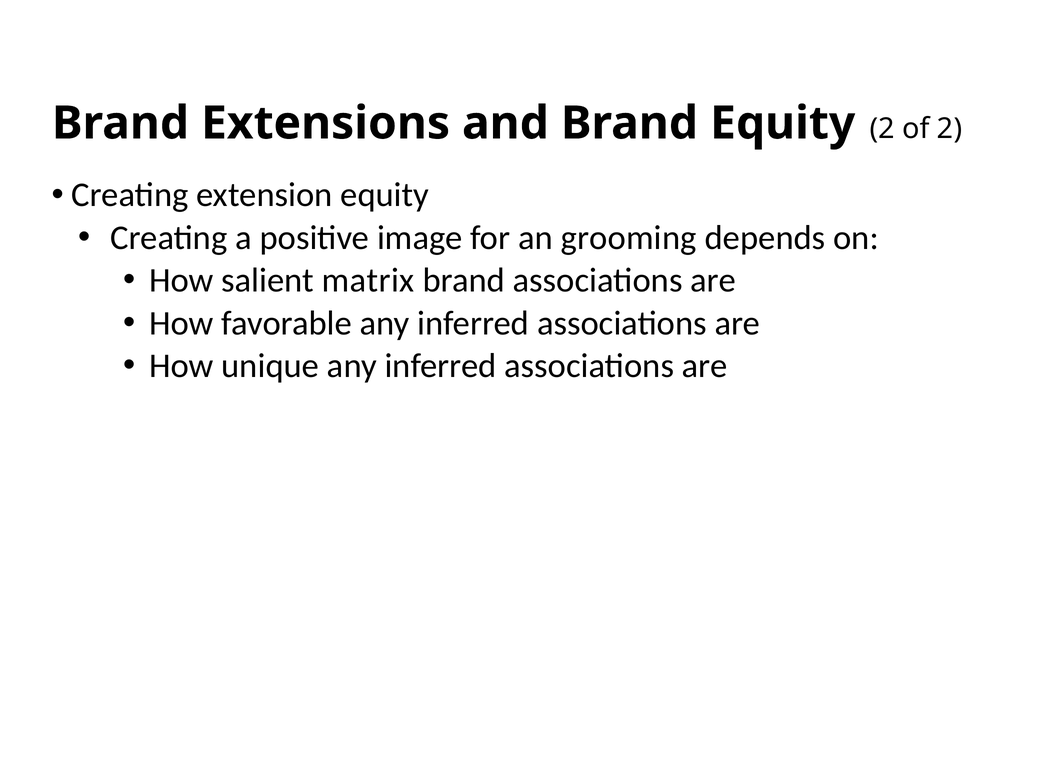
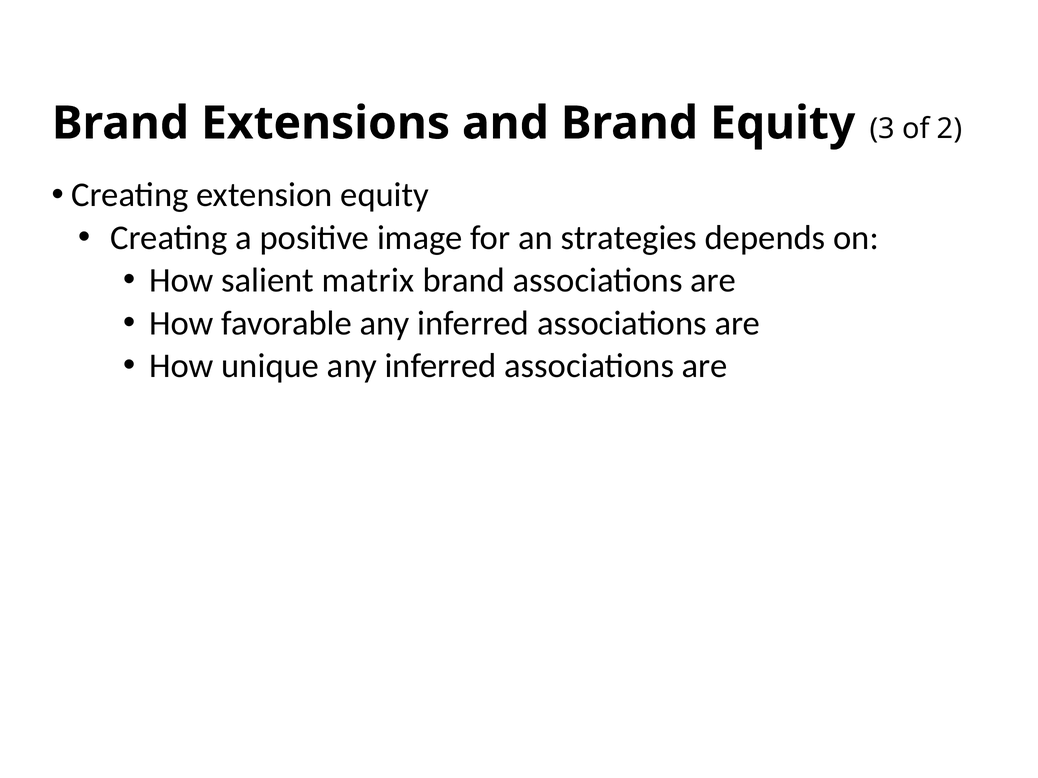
Equity 2: 2 -> 3 (882, 129)
grooming: grooming -> strategies (629, 238)
